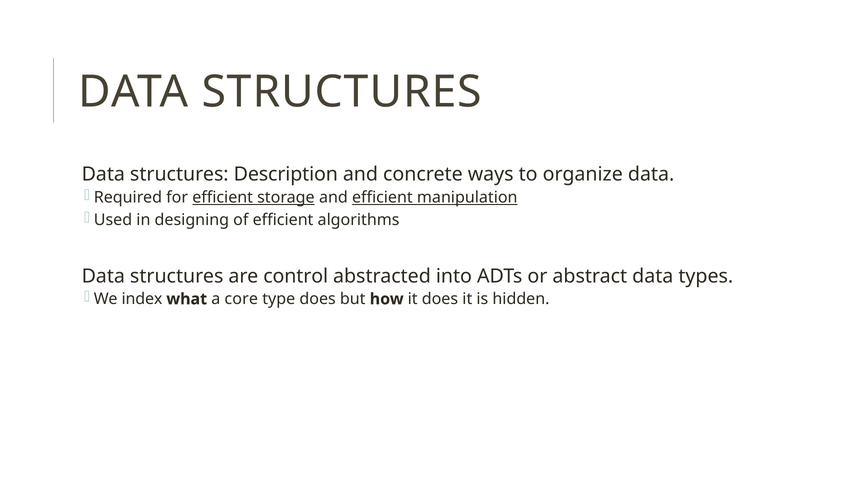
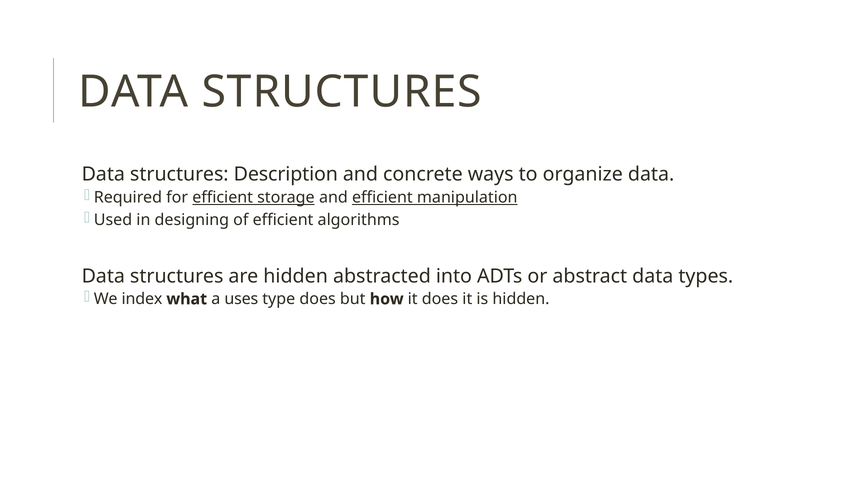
are control: control -> hidden (296, 276)
core: core -> uses (241, 299)
